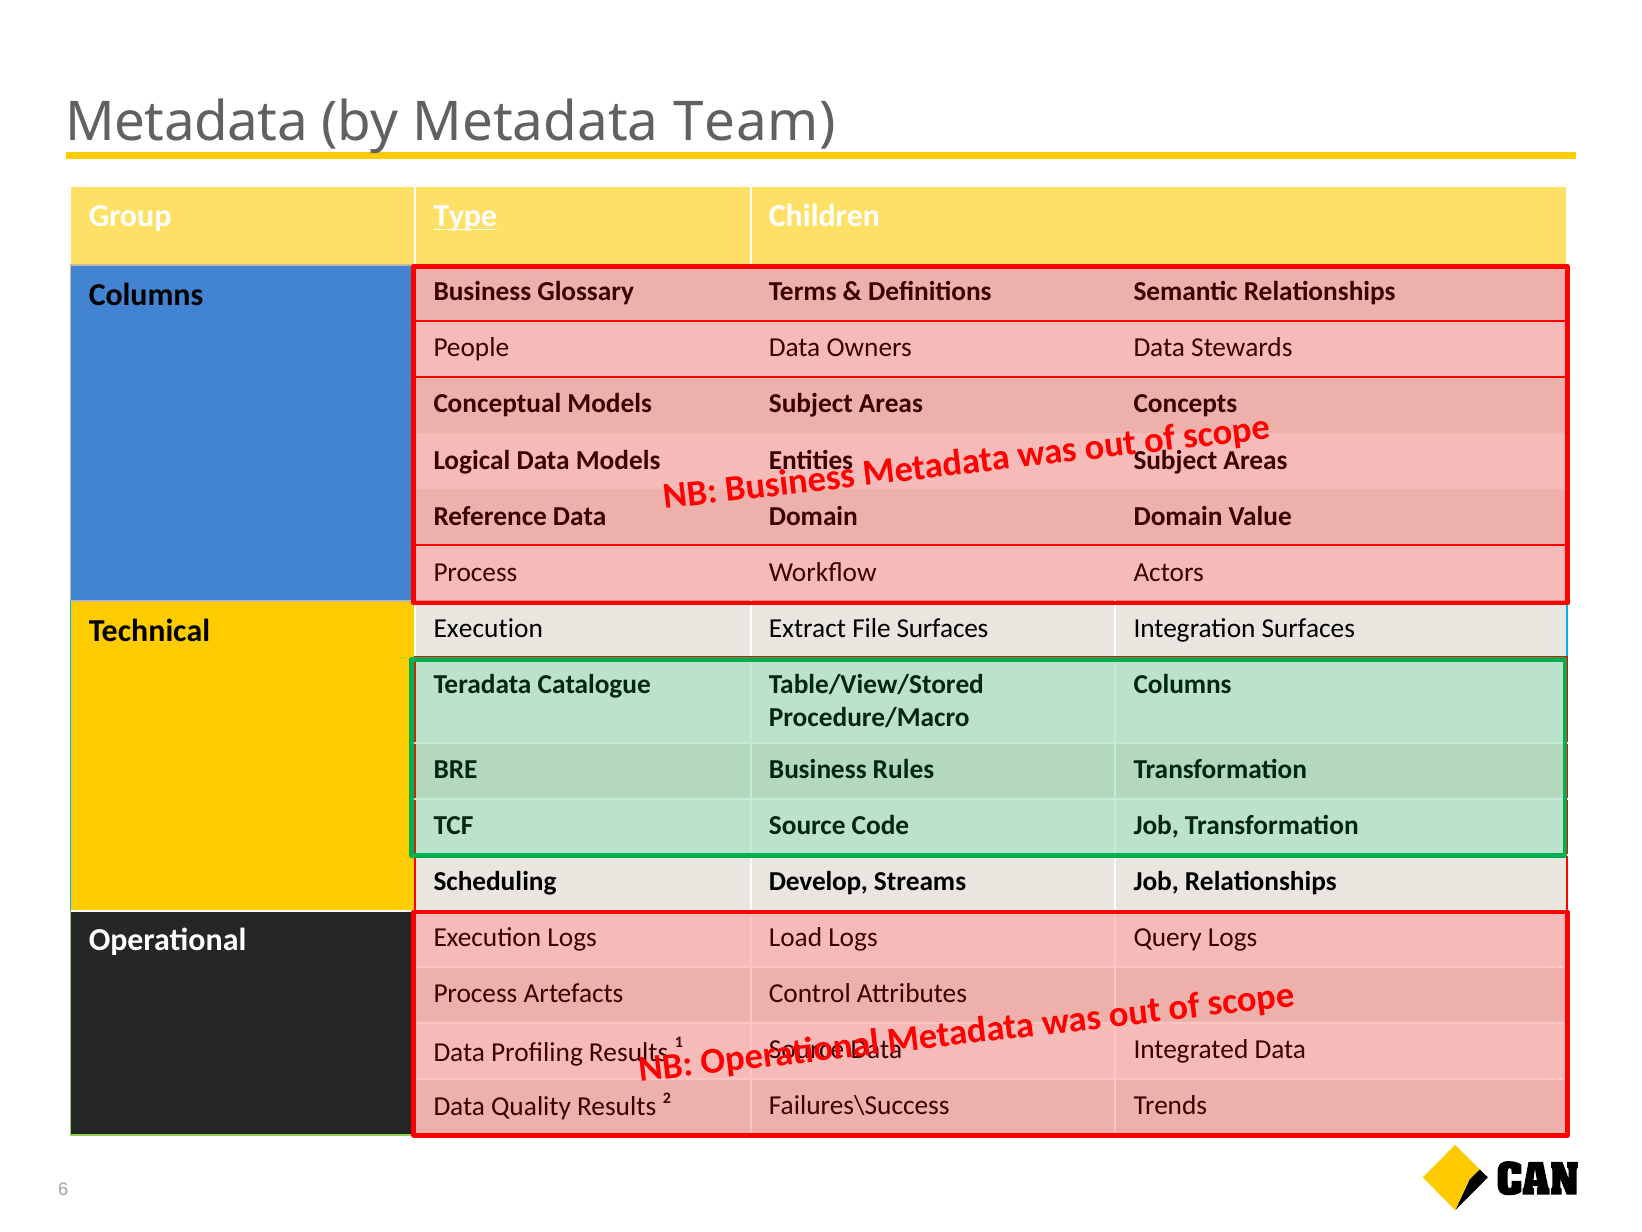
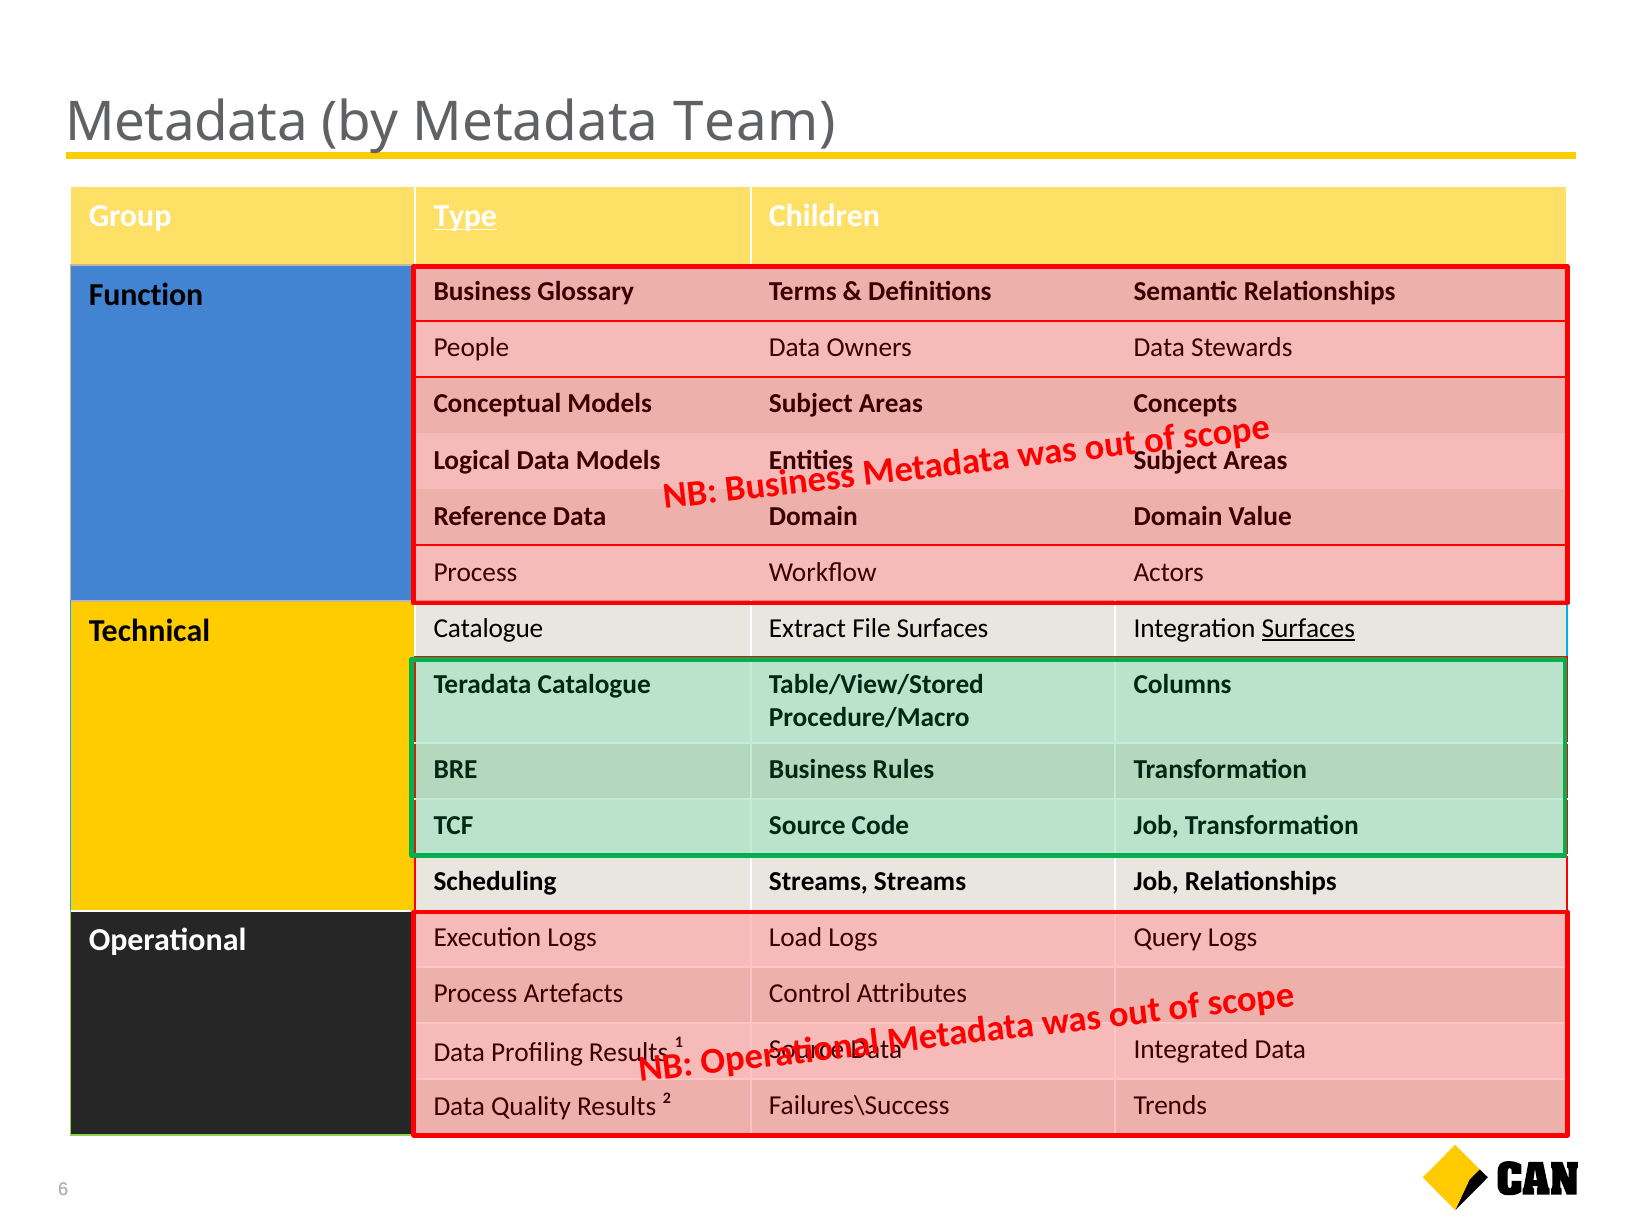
Columns: Columns -> Function (146, 295)
Technical Execution: Execution -> Catalogue (488, 628)
Surfaces underline: none -> present (1308, 628)
Scheduling Develop: Develop -> Streams (818, 881)
